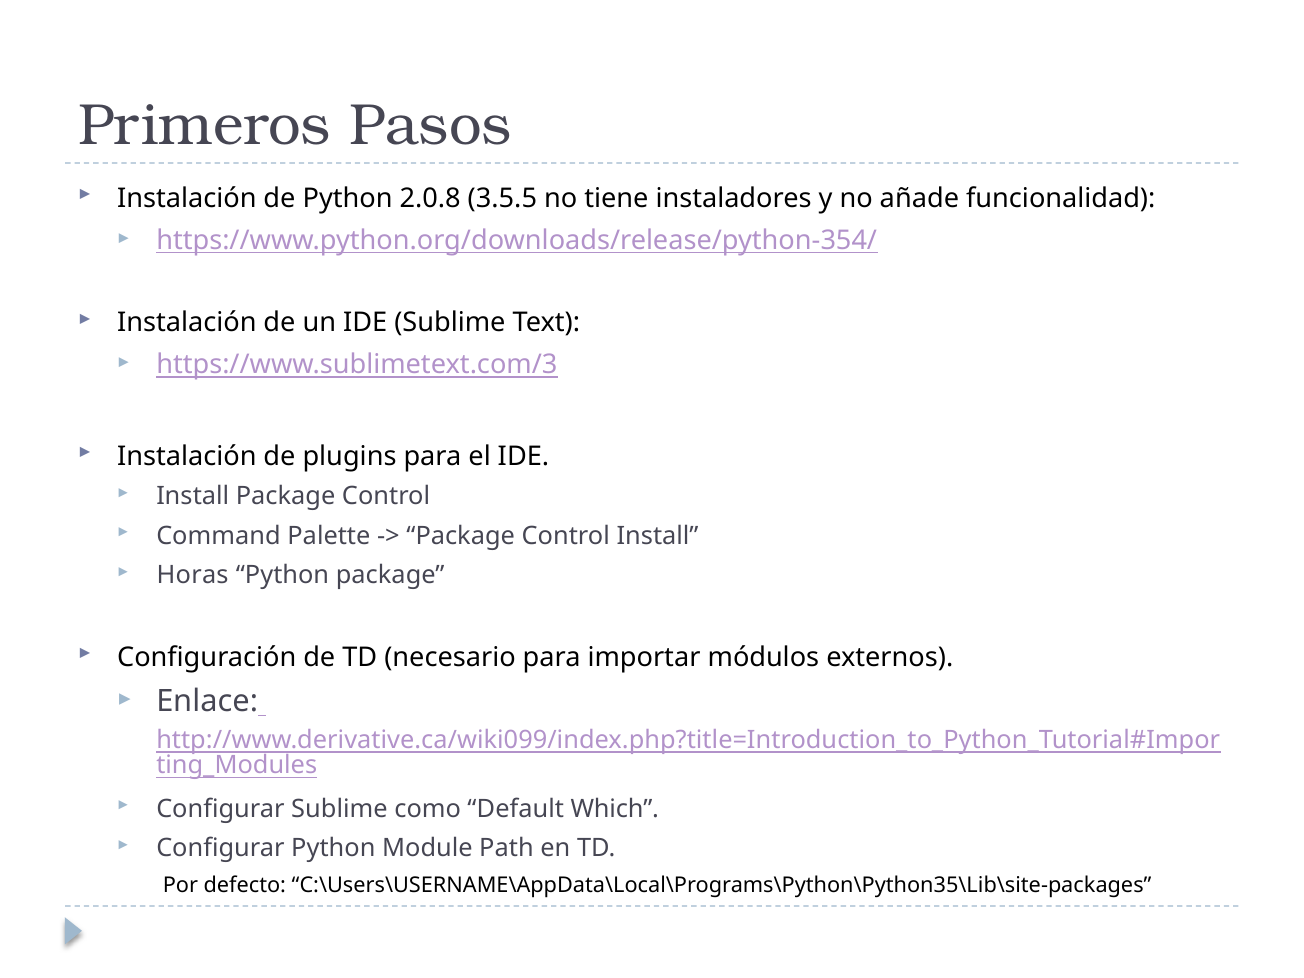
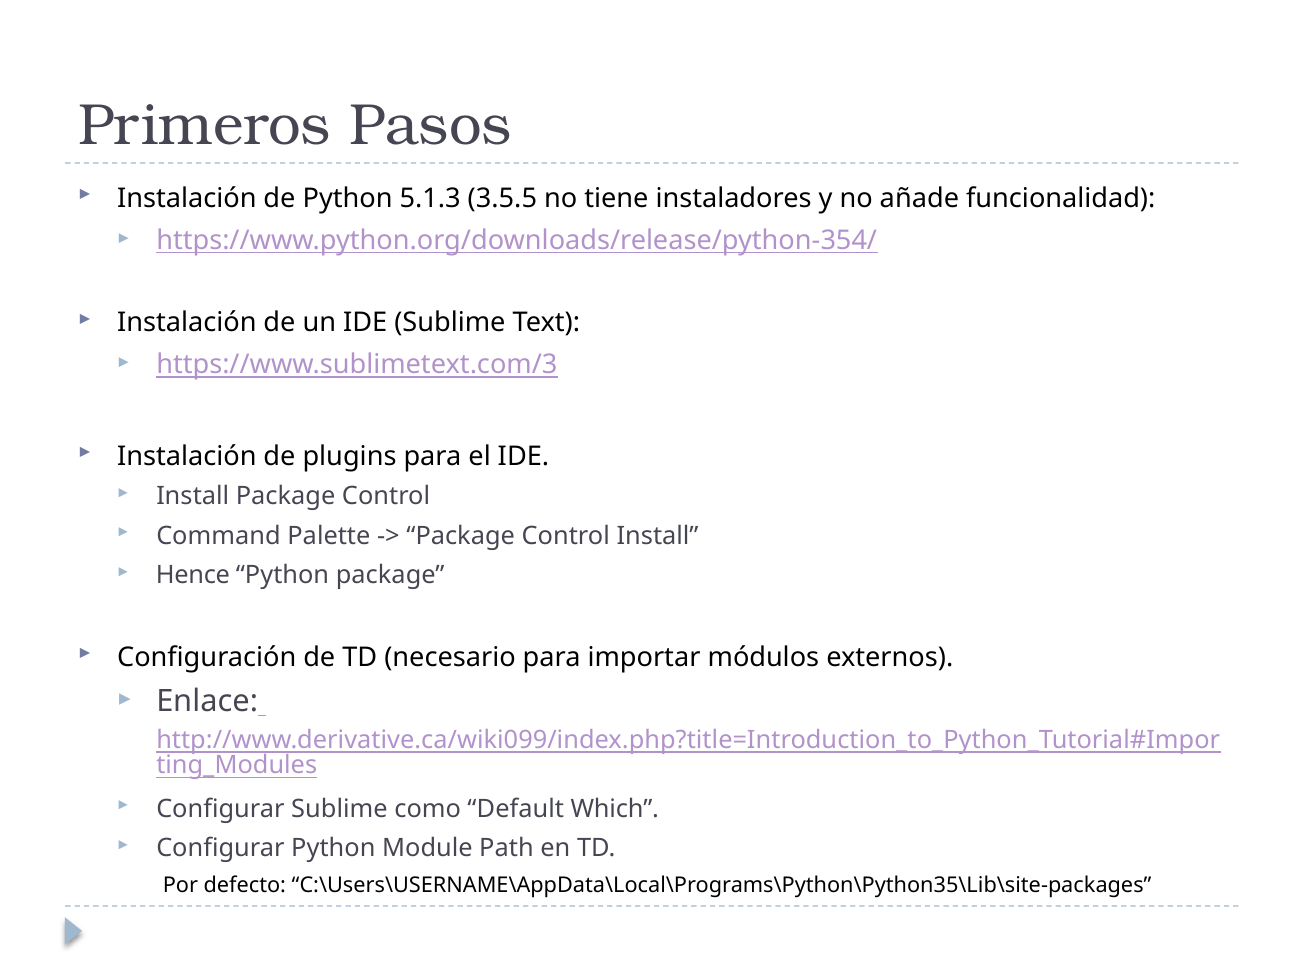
2.0.8: 2.0.8 -> 5.1.3 (430, 198)
Horas: Horas -> Hence (193, 576)
